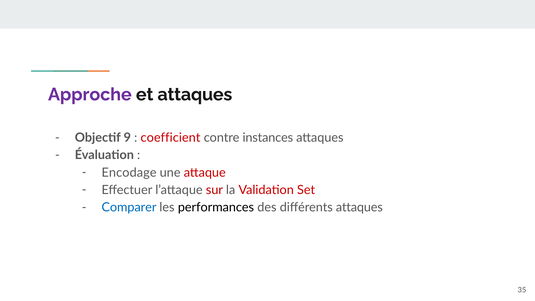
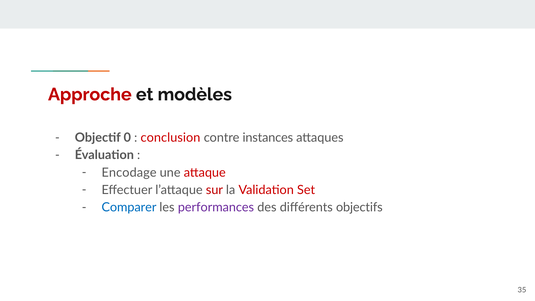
Approche colour: purple -> red (90, 94)
et attaques: attaques -> modèles (195, 94)
9: 9 -> 0 (127, 138)
coefficient: coefficient -> conclusion (170, 138)
performances colour: black -> purple (216, 207)
différents attaques: attaques -> objectifs (359, 207)
